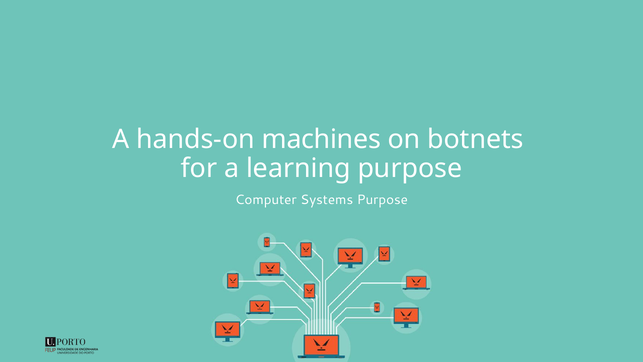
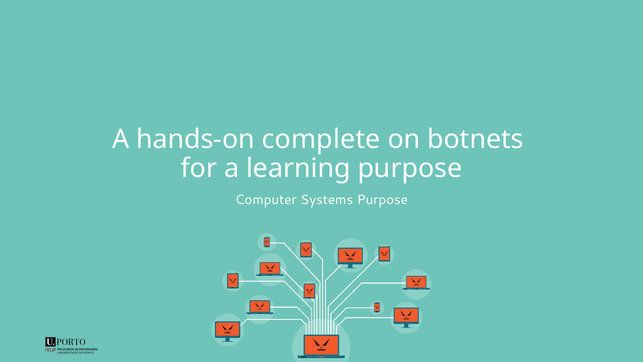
machines: machines -> complete (321, 139)
